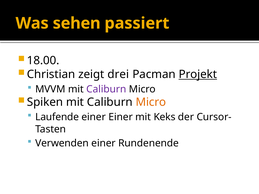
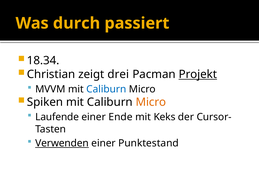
sehen: sehen -> durch (77, 23)
18.00: 18.00 -> 18.34 (43, 61)
Caliburn colour: purple -> blue (106, 89)
einer Einer: Einer -> Ende (121, 117)
Verwenden underline: none -> present (62, 143)
Rundenende: Rundenende -> Punktestand (149, 143)
